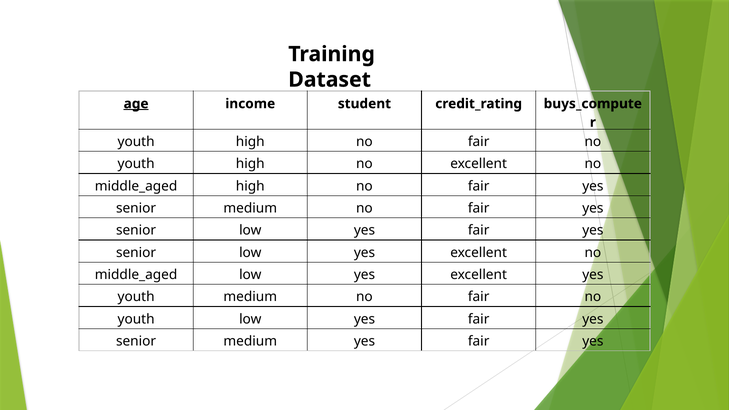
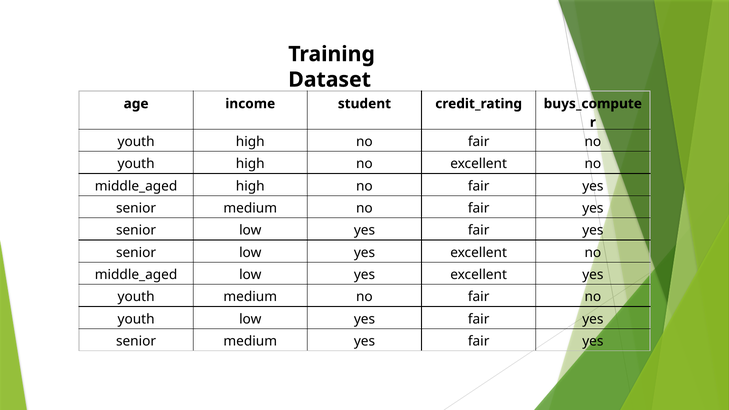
age underline: present -> none (136, 104)
